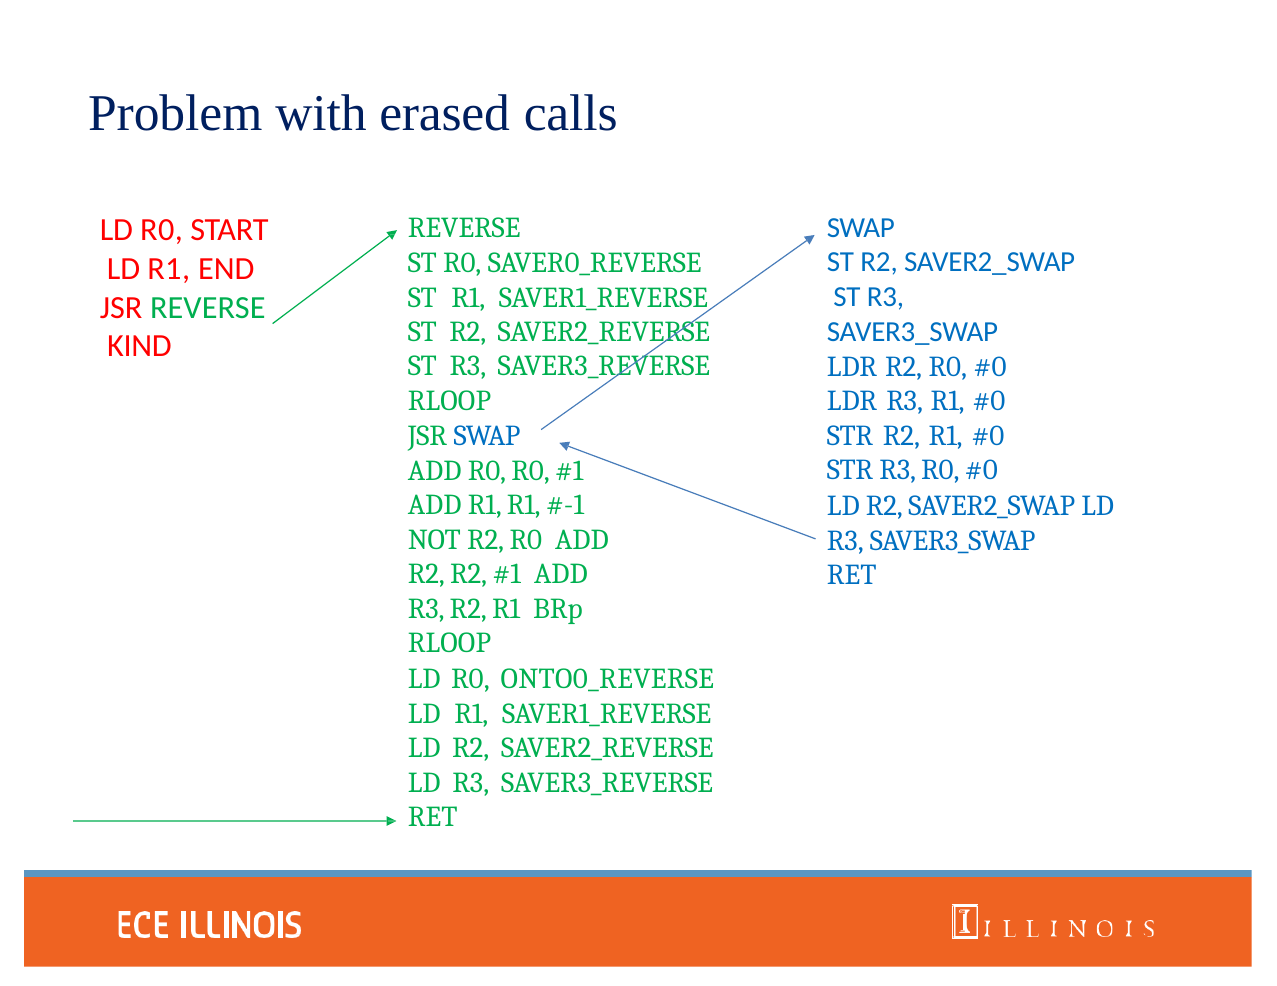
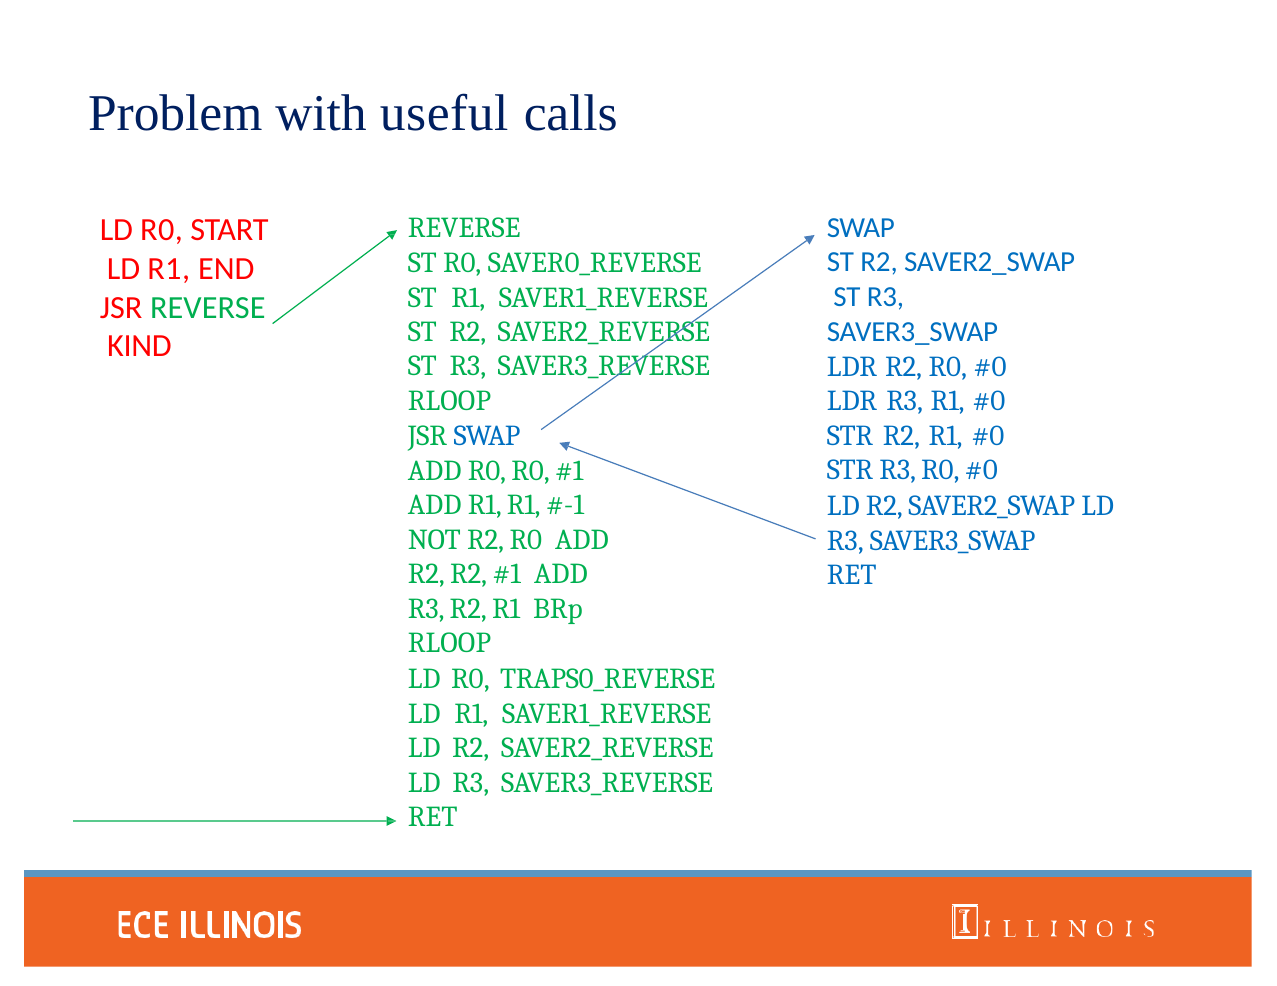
erased: erased -> useful (444, 114)
ONTO0_REVERSE: ONTO0_REVERSE -> TRAPS0_REVERSE (608, 680)
